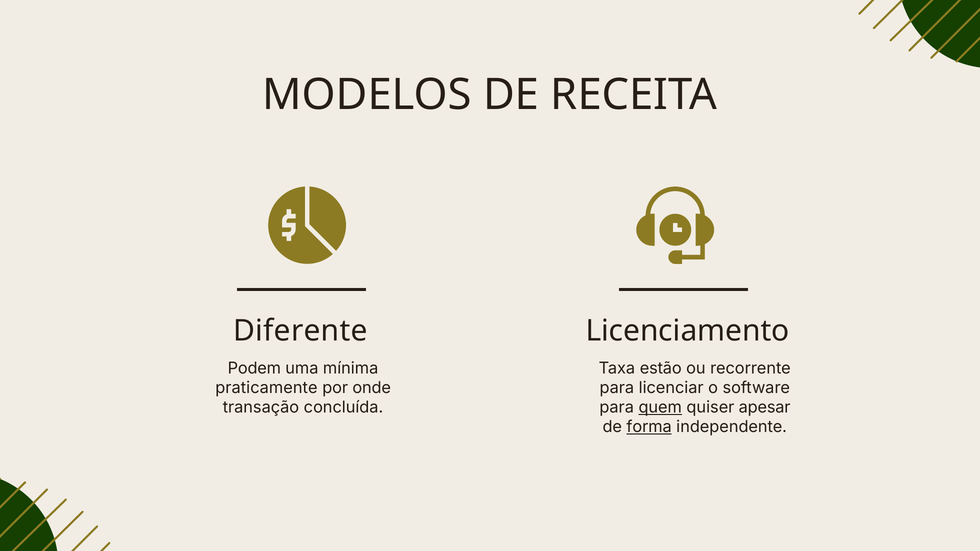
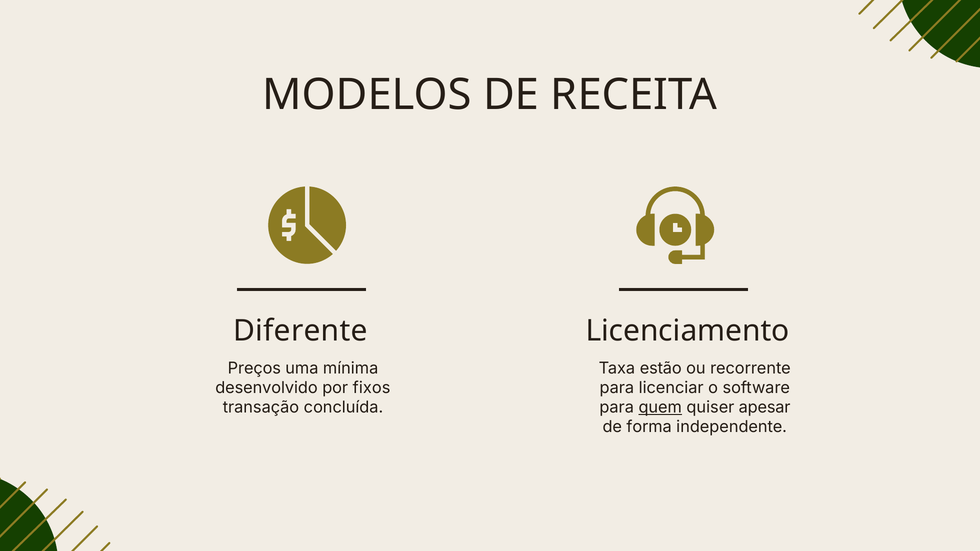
Podem: Podem -> Preços (254, 368)
praticamente: praticamente -> desenvolvido (266, 388)
onde: onde -> fixos (372, 388)
forma underline: present -> none (649, 427)
